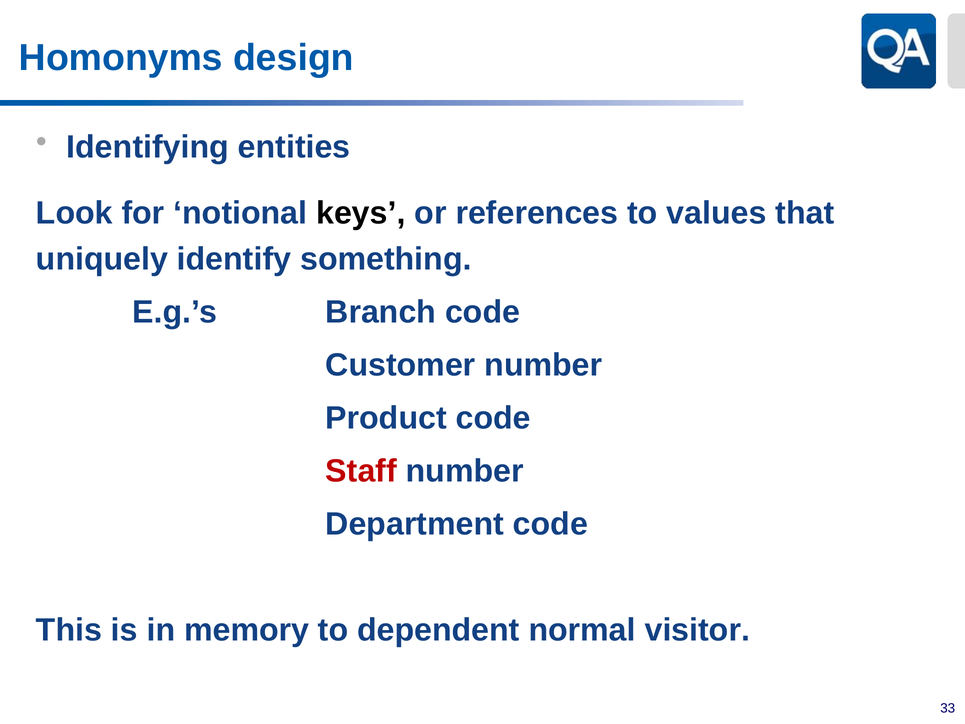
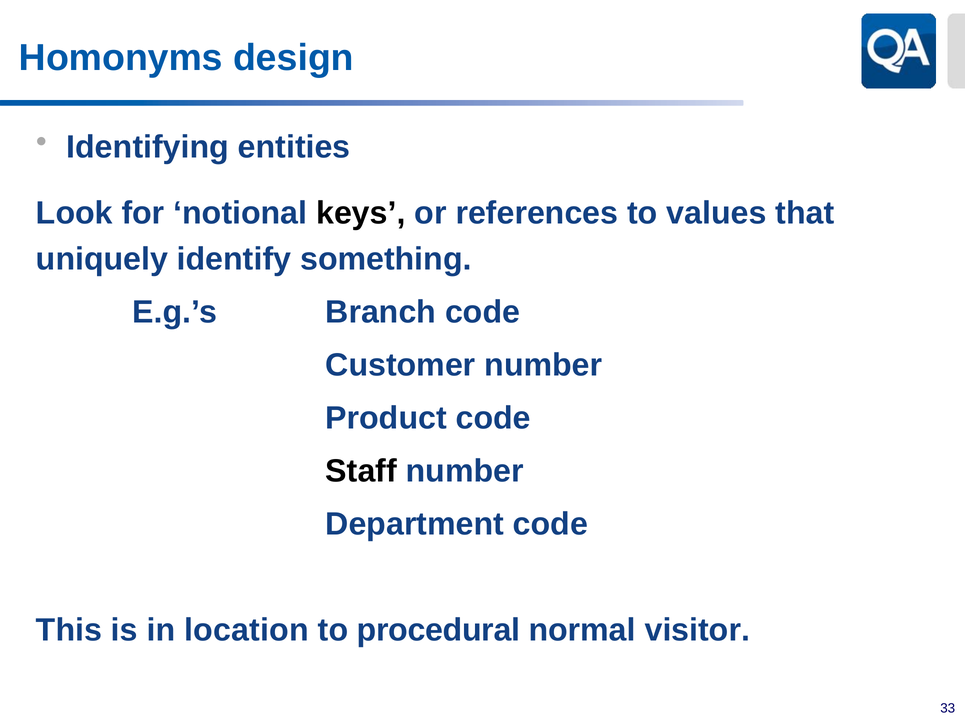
Staff colour: red -> black (361, 471)
memory: memory -> location (246, 630)
dependent: dependent -> procedural (439, 630)
